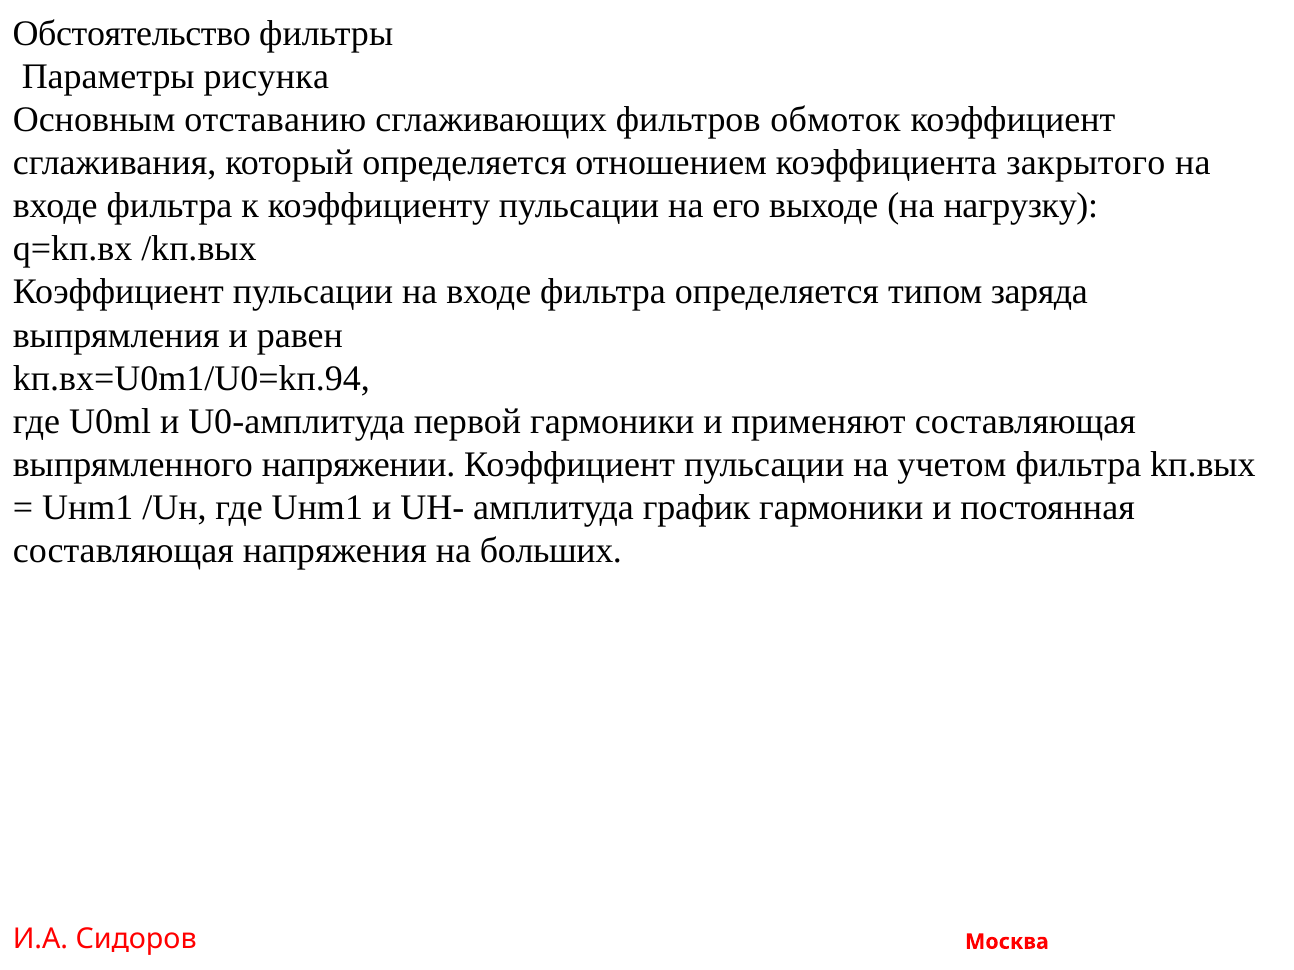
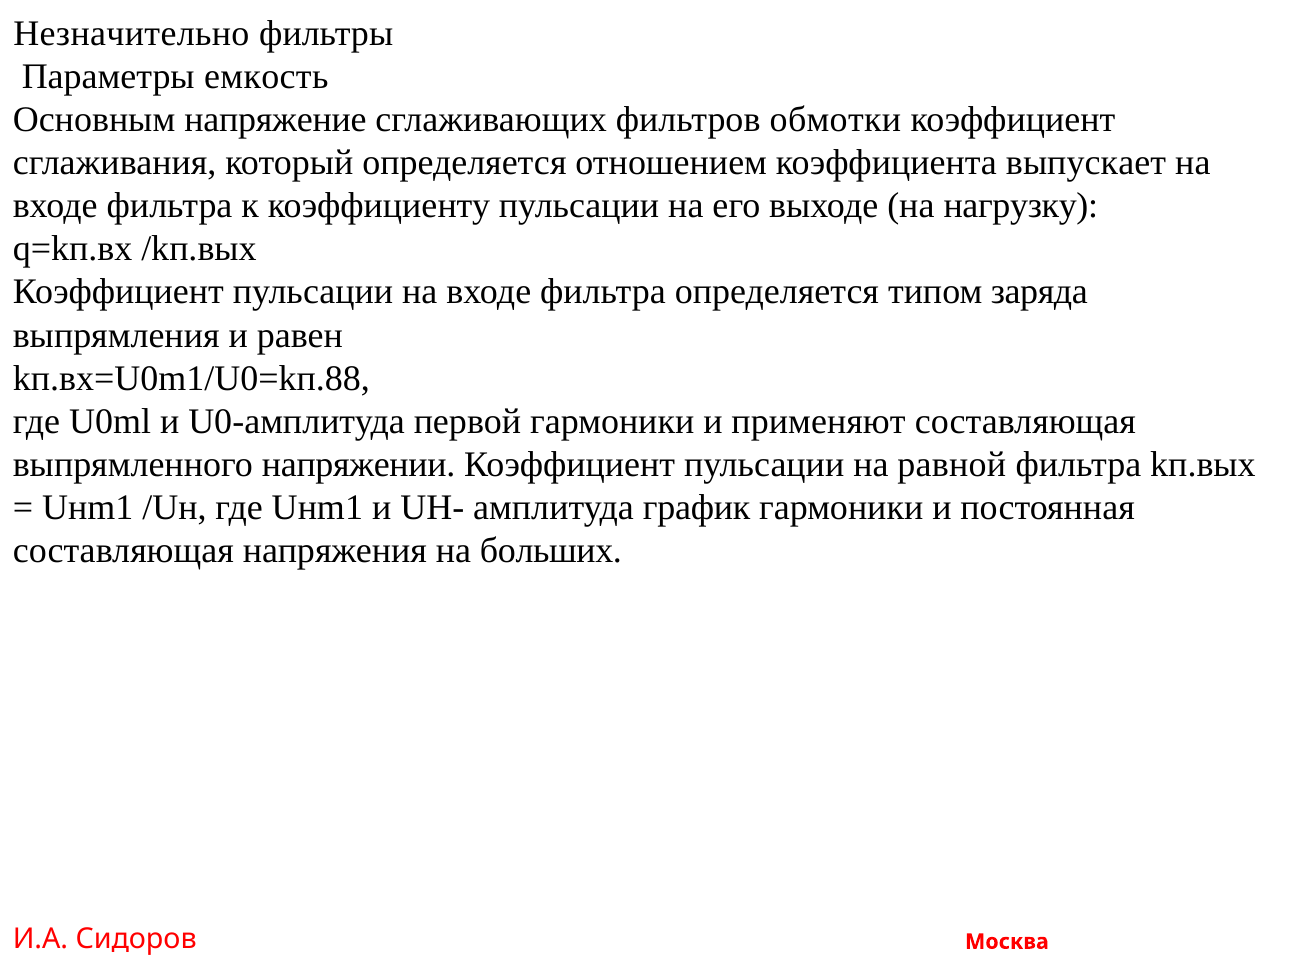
Обстоятельство: Обстоятельство -> Незначительно (131, 33)
рисунка: рисунка -> емкость (266, 77)
отставанию: отставанию -> напряжение (275, 120)
обмоток: обмоток -> обмотки (835, 120)
закрытого: закрытого -> выпускает (1086, 163)
kп.вх=U0m1/U0=kп.94: kп.вх=U0m1/U0=kп.94 -> kп.вх=U0m1/U0=kп.88 (191, 379)
учетом: учетом -> равной (952, 465)
